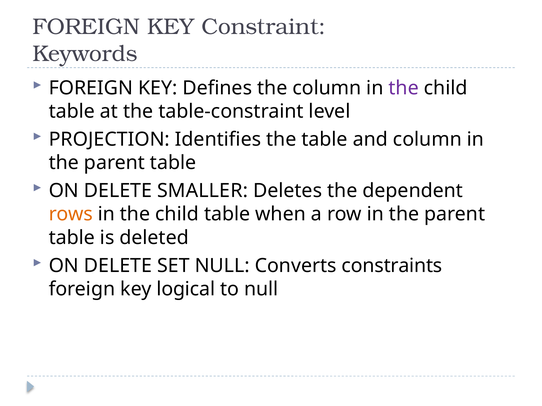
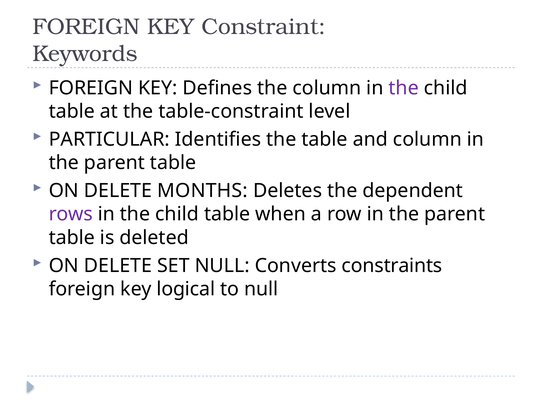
PROJECTION: PROJECTION -> PARTICULAR (109, 140)
SMALLER: SMALLER -> MONTHS (202, 191)
rows colour: orange -> purple (71, 214)
